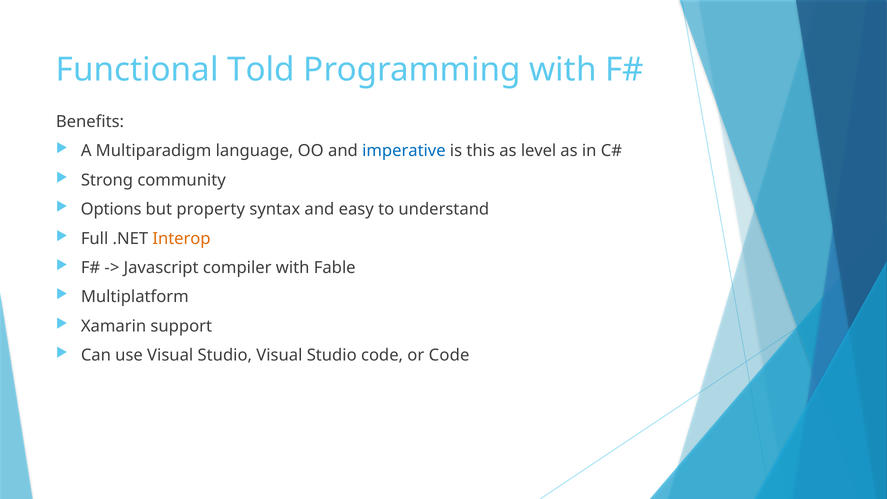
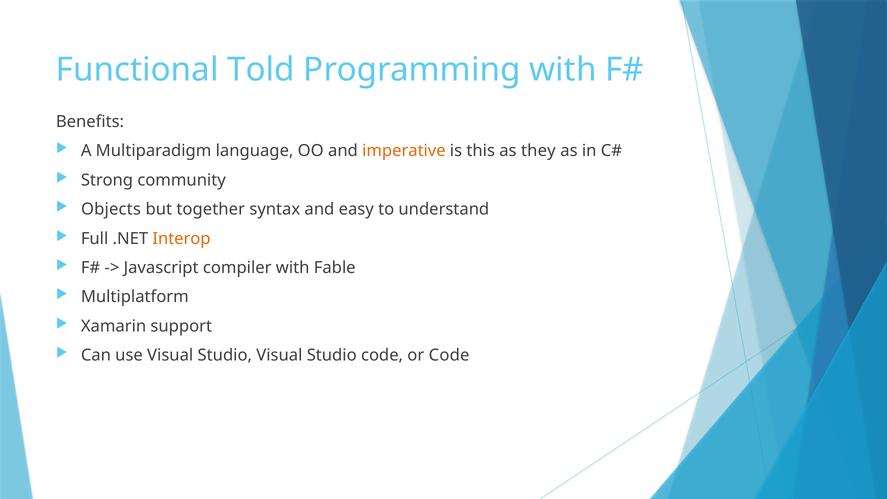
imperative colour: blue -> orange (404, 151)
level: level -> they (538, 151)
Options: Options -> Objects (111, 209)
property: property -> together (211, 209)
